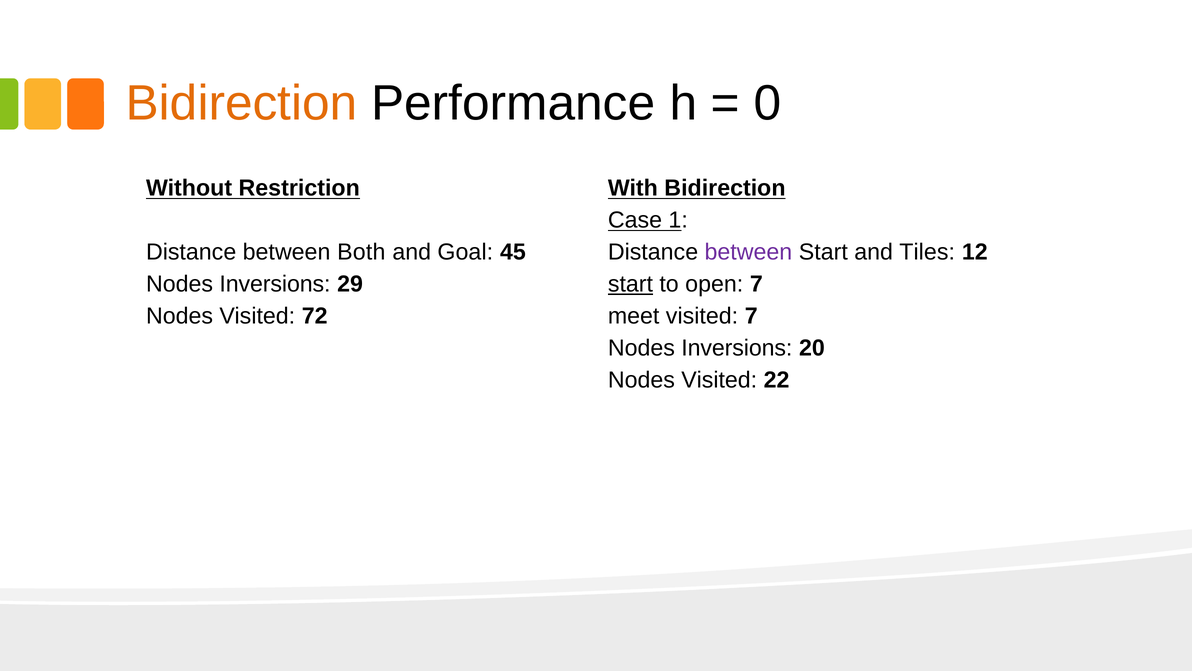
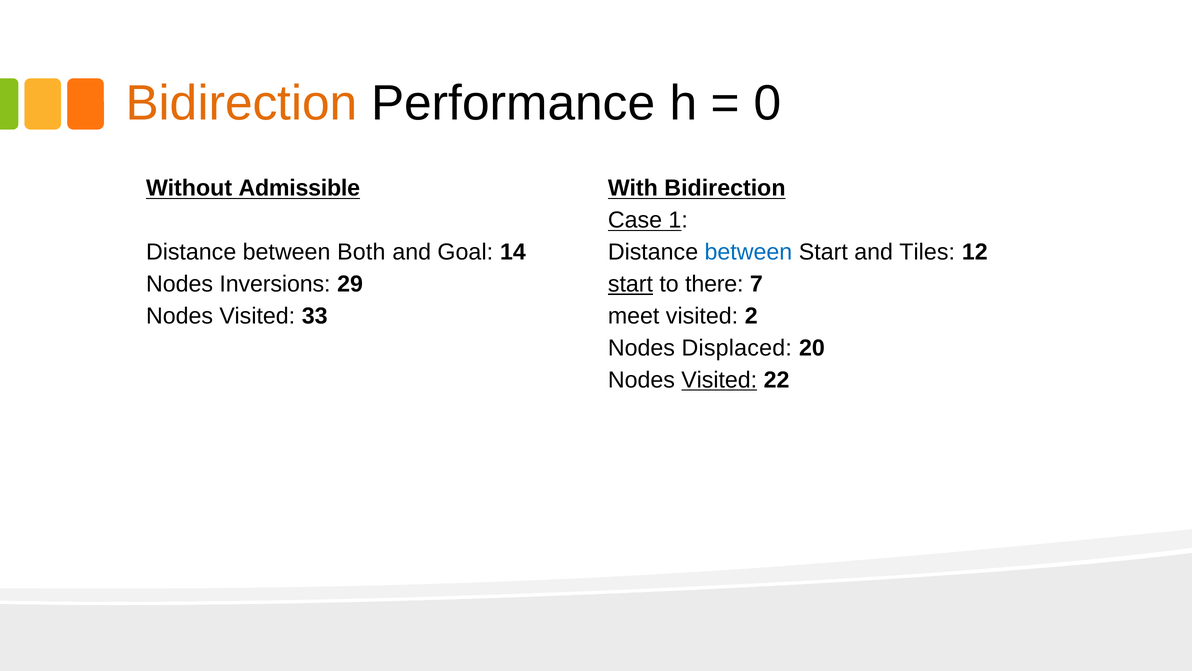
Restriction: Restriction -> Admissible (299, 188)
45: 45 -> 14 (513, 252)
between colour: purple -> blue (748, 252)
open: open -> there (714, 284)
72: 72 -> 33 (315, 316)
visited 7: 7 -> 2 (751, 316)
Inversions: Inversions -> Displaced (737, 348)
Visited underline: none -> present (719, 380)
